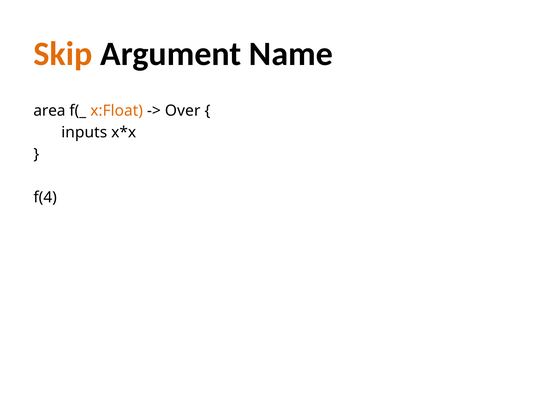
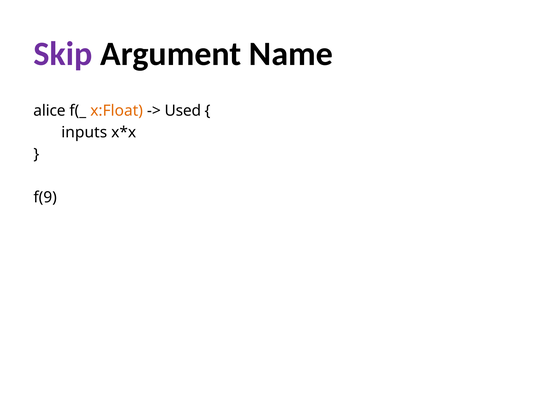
Skip colour: orange -> purple (63, 54)
area: area -> alice (49, 111)
Over: Over -> Used (183, 111)
f(4: f(4 -> f(9 (45, 197)
